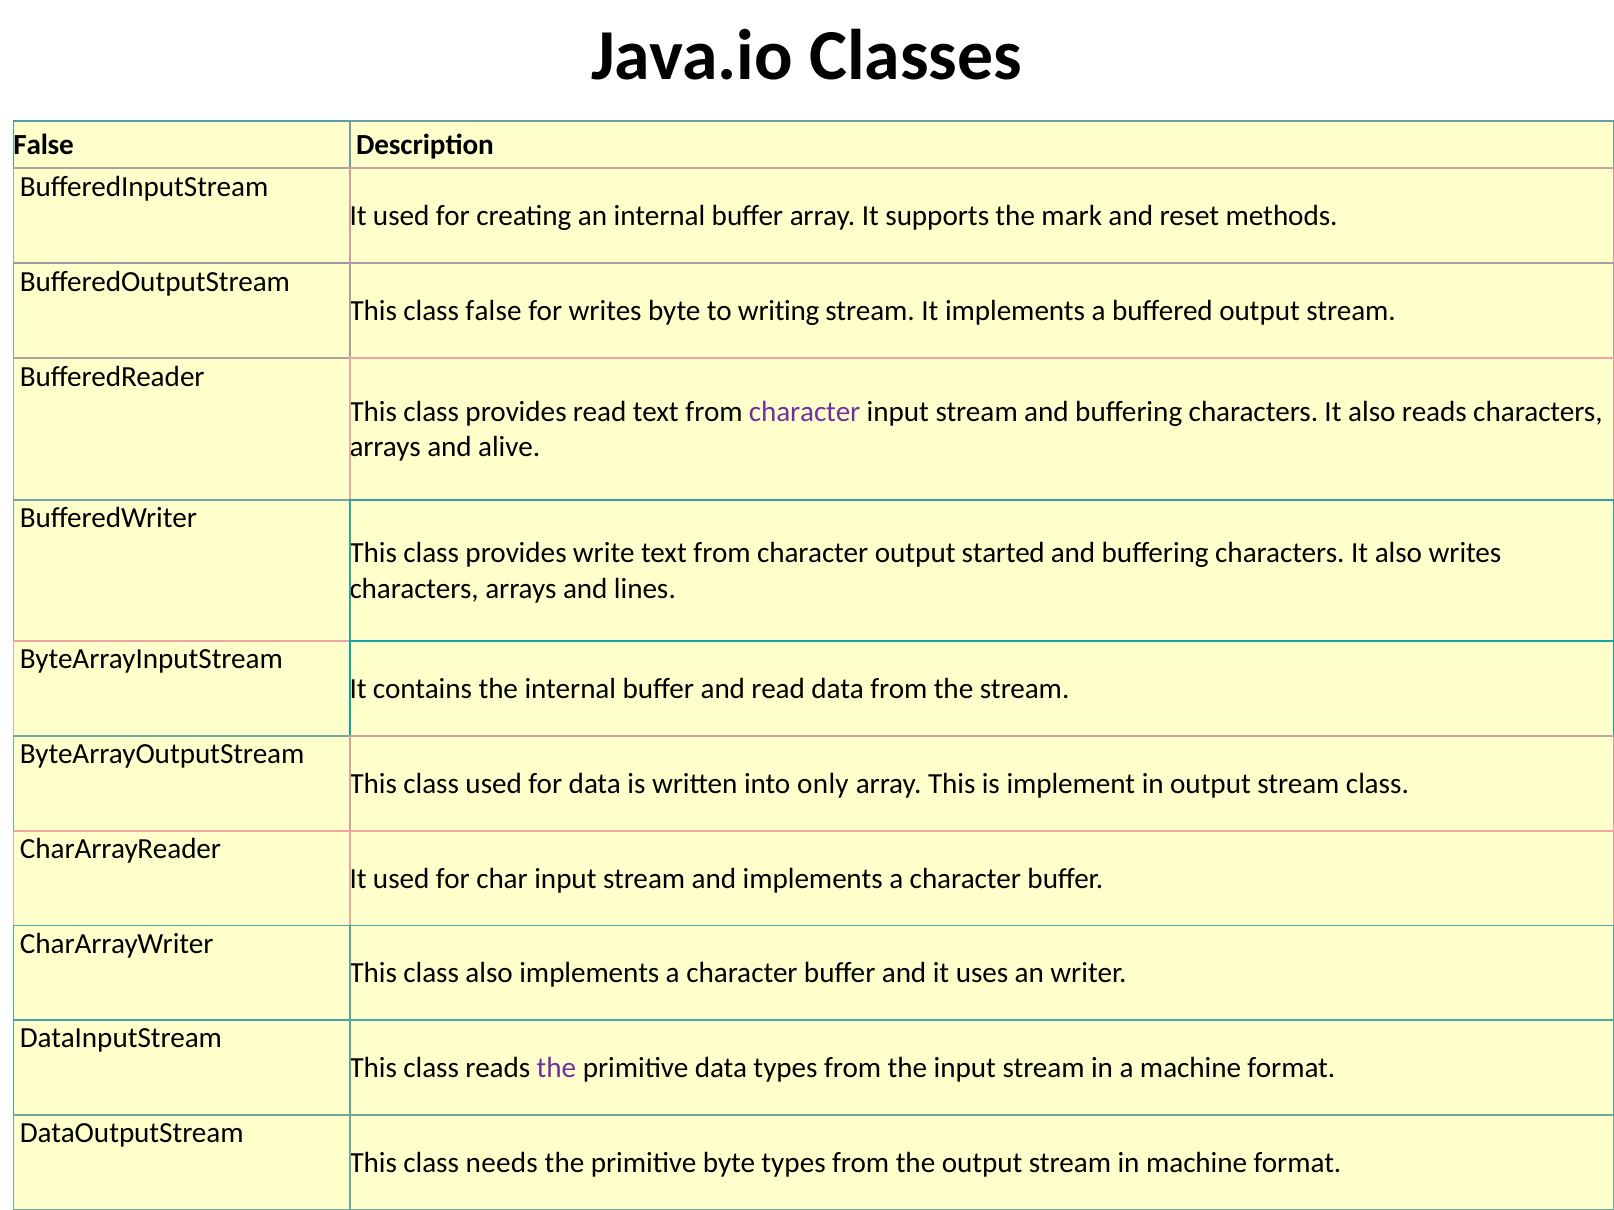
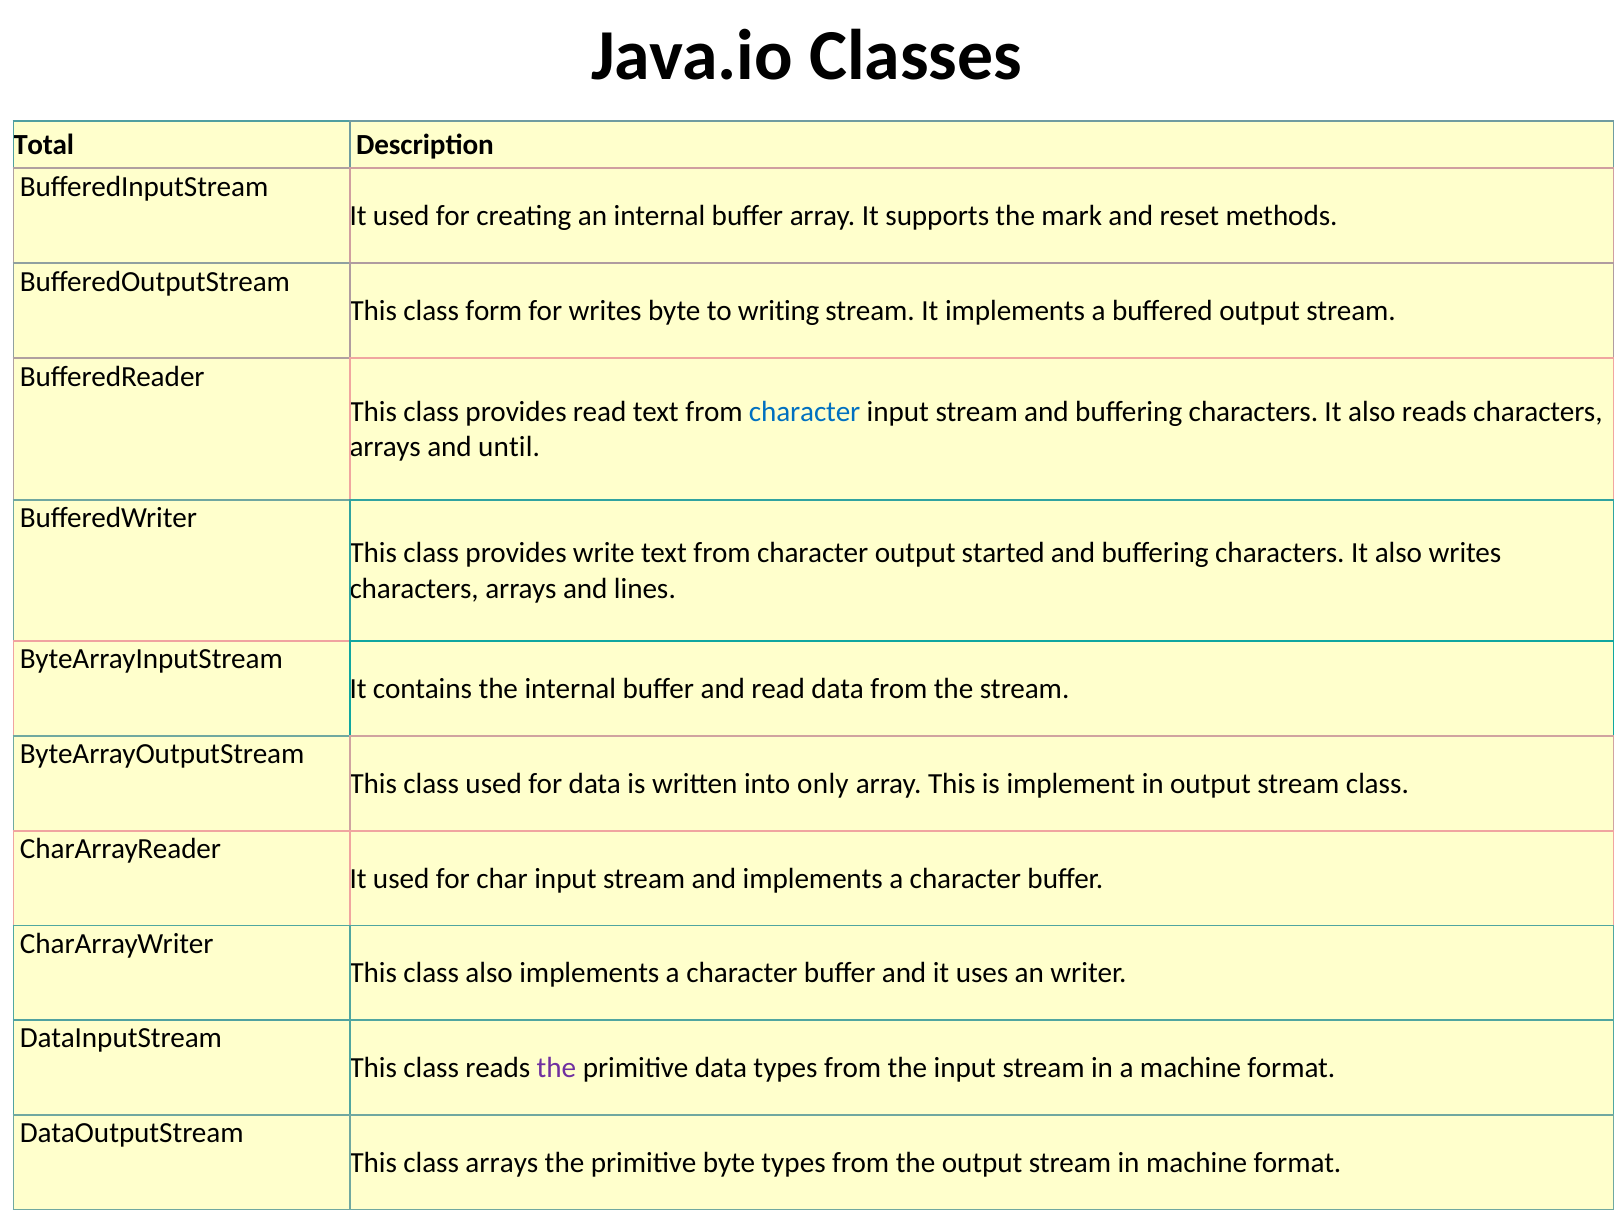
False: False -> Total (44, 145)
class false: false -> form (494, 311)
character colour: purple -> blue (805, 412)
alive: alive -> until (509, 447)
class needs: needs -> arrays (502, 1163)
